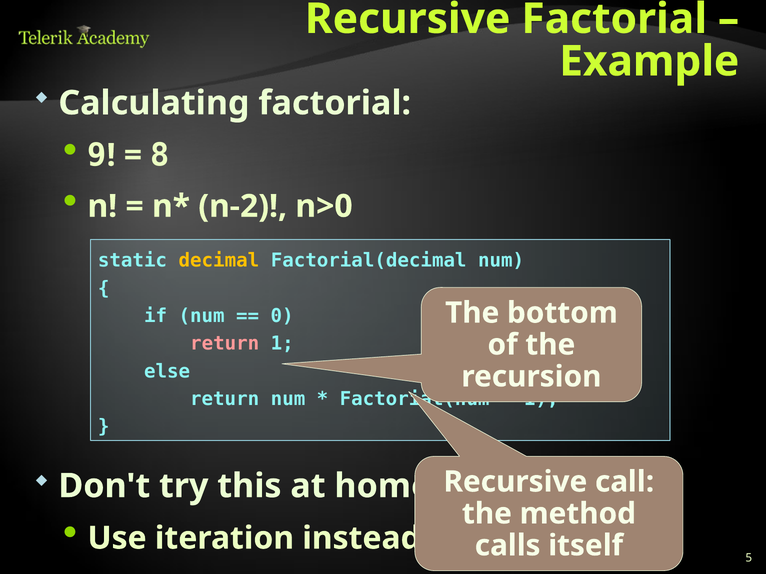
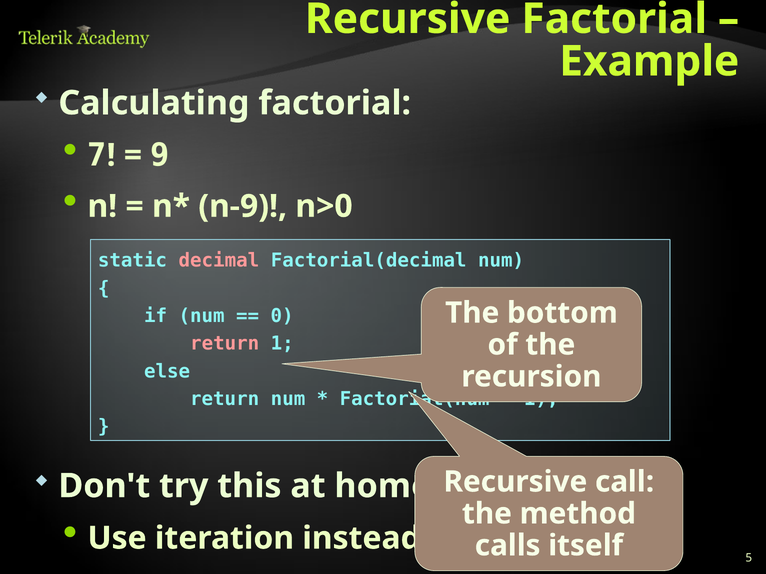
9: 9 -> 7 (97, 155)
8: 8 -> 9 (160, 155)
n-2: n-2 -> n-9 (243, 206)
decimal colour: yellow -> pink (219, 261)
